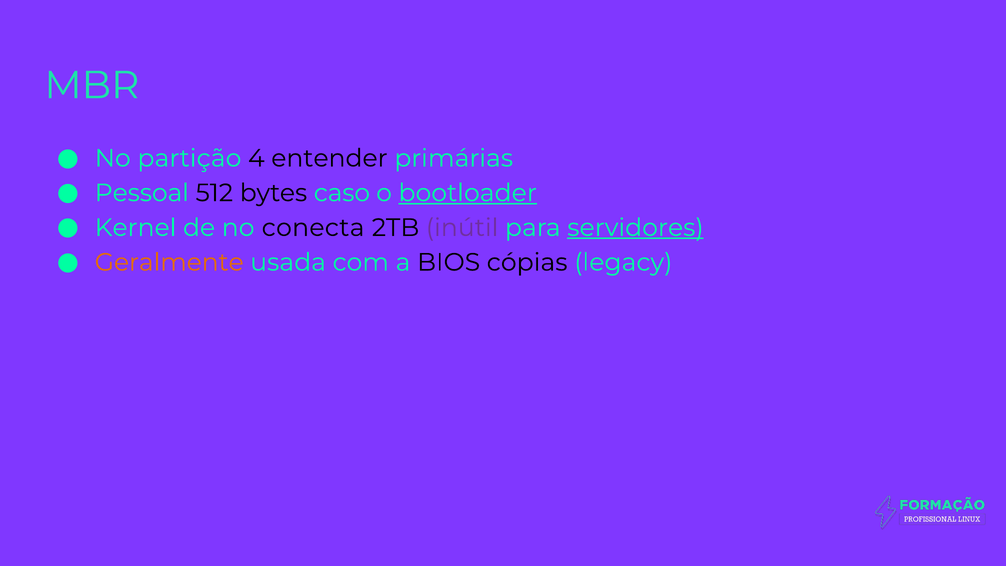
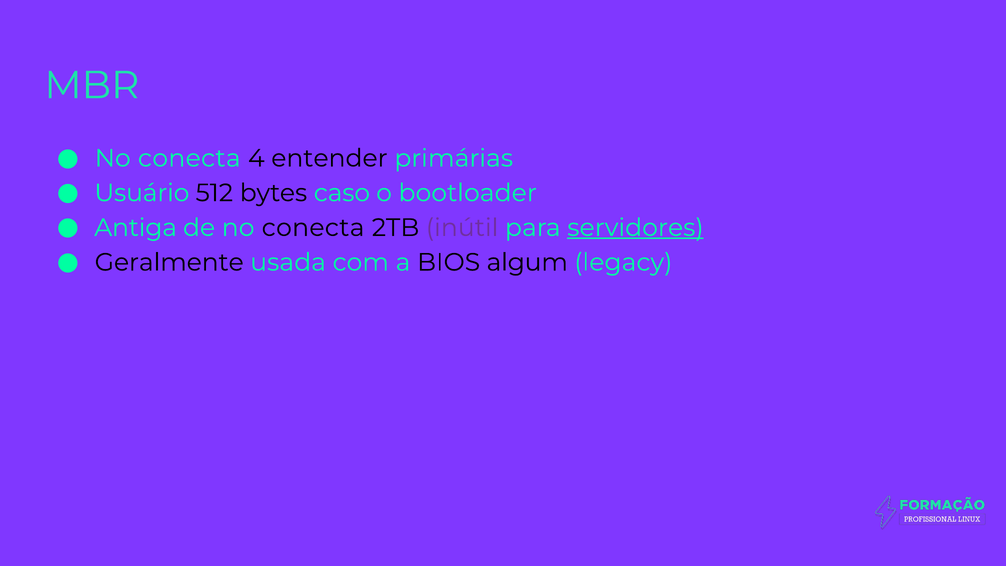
partição: partição -> conecta (189, 158)
Pessoal: Pessoal -> Usuário (142, 193)
bootloader underline: present -> none (468, 193)
Kernel: Kernel -> Antiga (136, 228)
Geralmente colour: orange -> black (169, 262)
cópias: cópias -> algum (527, 262)
